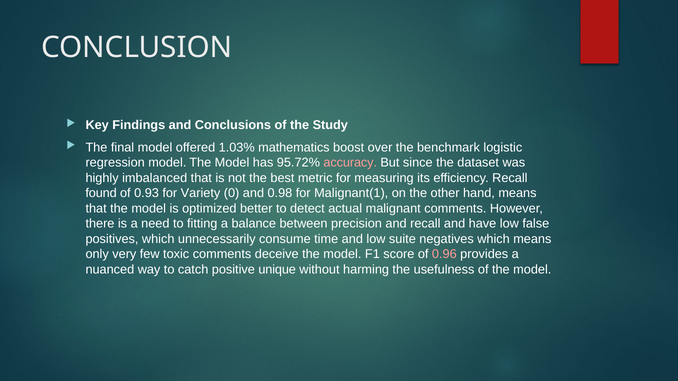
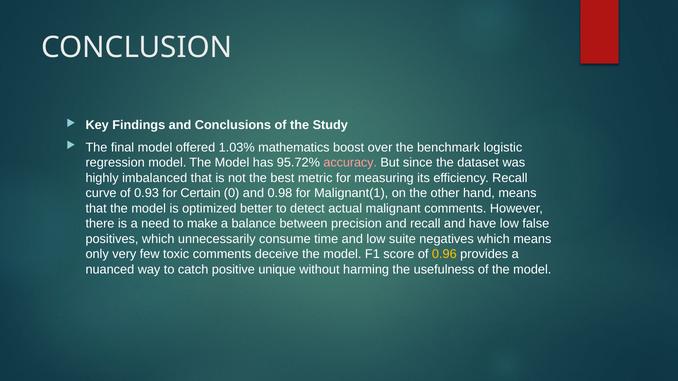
found: found -> curve (101, 193)
Variety: Variety -> Certain (201, 193)
fitting: fitting -> make (202, 224)
0.96 colour: pink -> yellow (444, 254)
